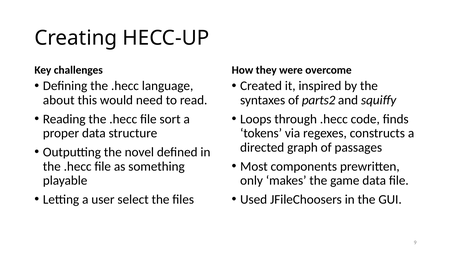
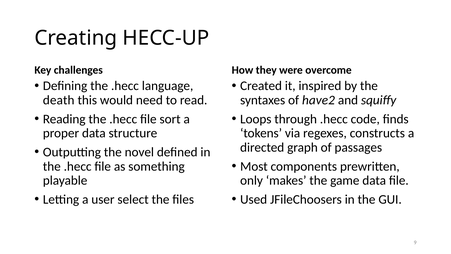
about: about -> death (59, 100)
parts2: parts2 -> have2 (318, 100)
